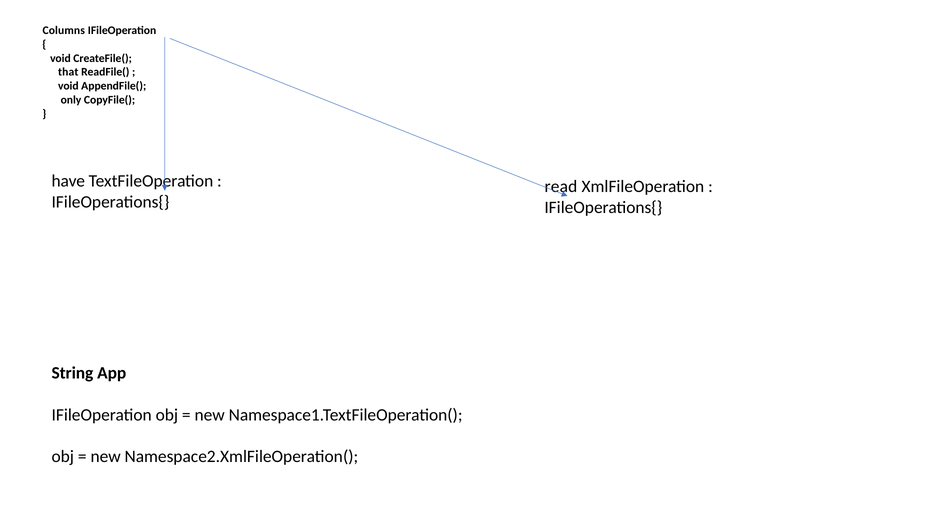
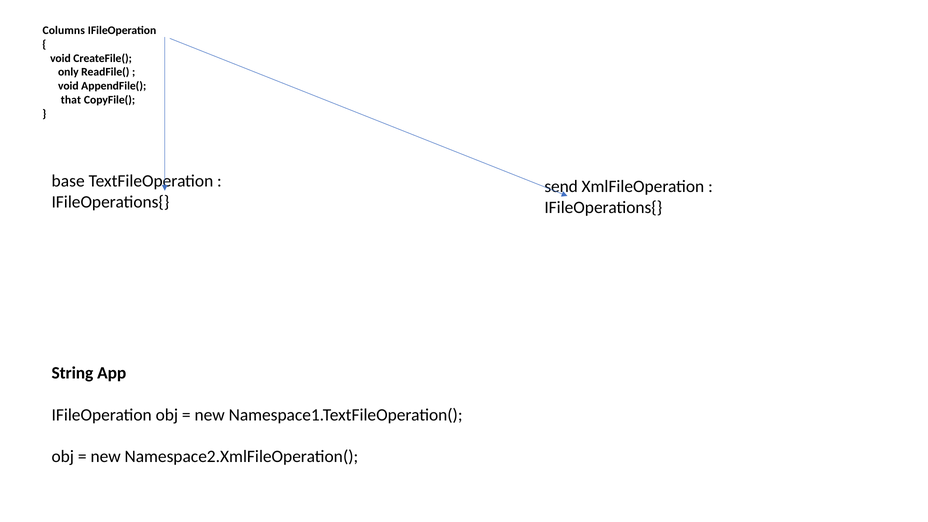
that: that -> only (68, 72)
only: only -> that (71, 100)
have: have -> base (68, 181)
read: read -> send (561, 186)
